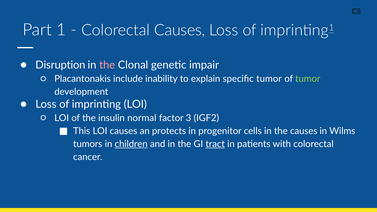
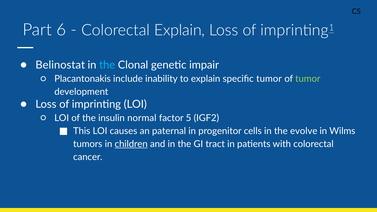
1: 1 -> 6 (61, 30)
Colorectal Causes: Causes -> Explain (180, 30)
Disruption: Disruption -> Belinostat (60, 65)
the colour: pink -> light blue (107, 65)
3: 3 -> 5 (189, 118)
protects: protects -> paternal (169, 131)
the causes: causes -> evolve (304, 131)
tract underline: present -> none (215, 144)
